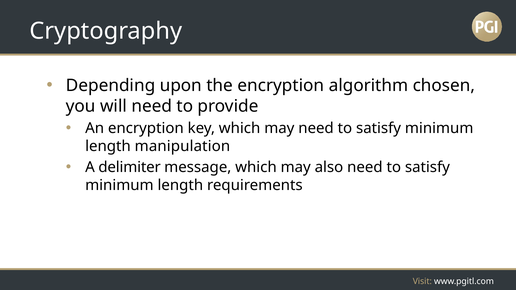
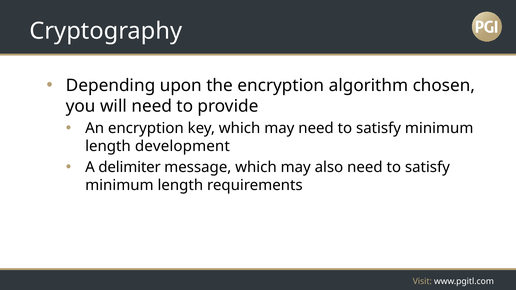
manipulation: manipulation -> development (182, 146)
